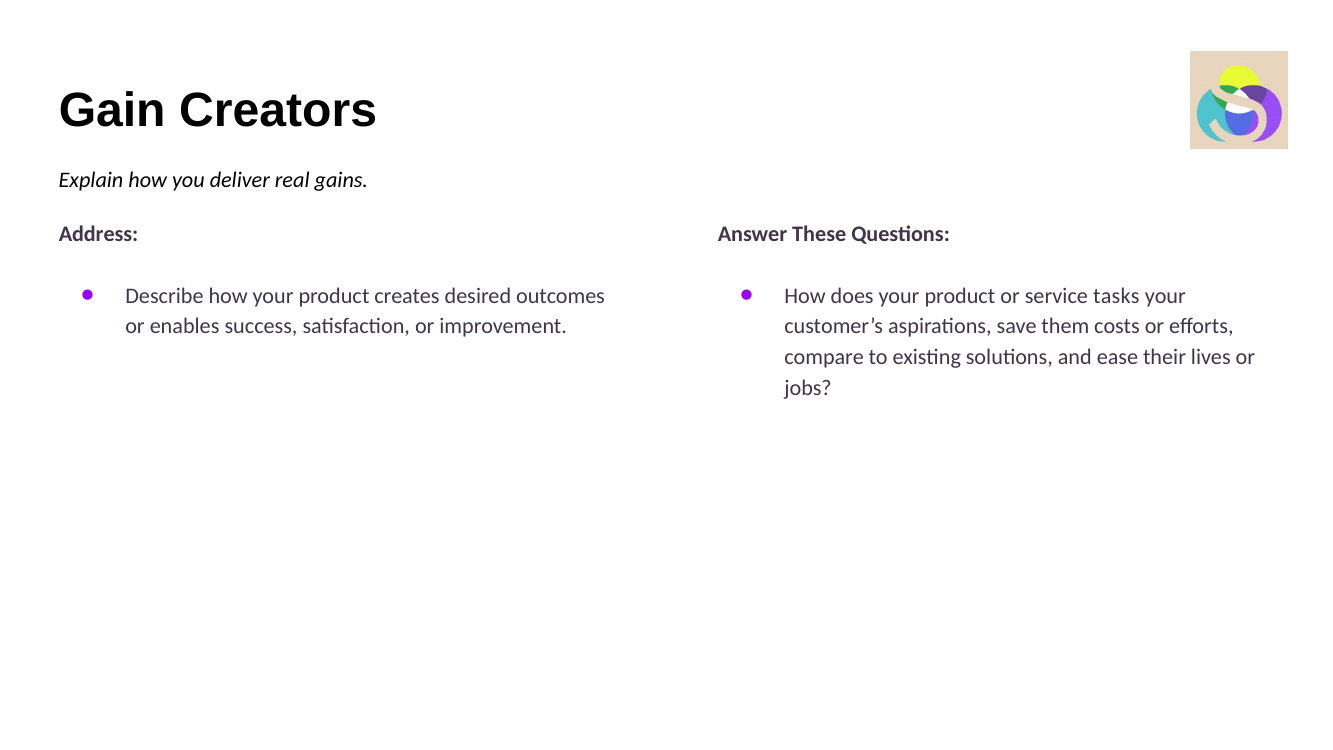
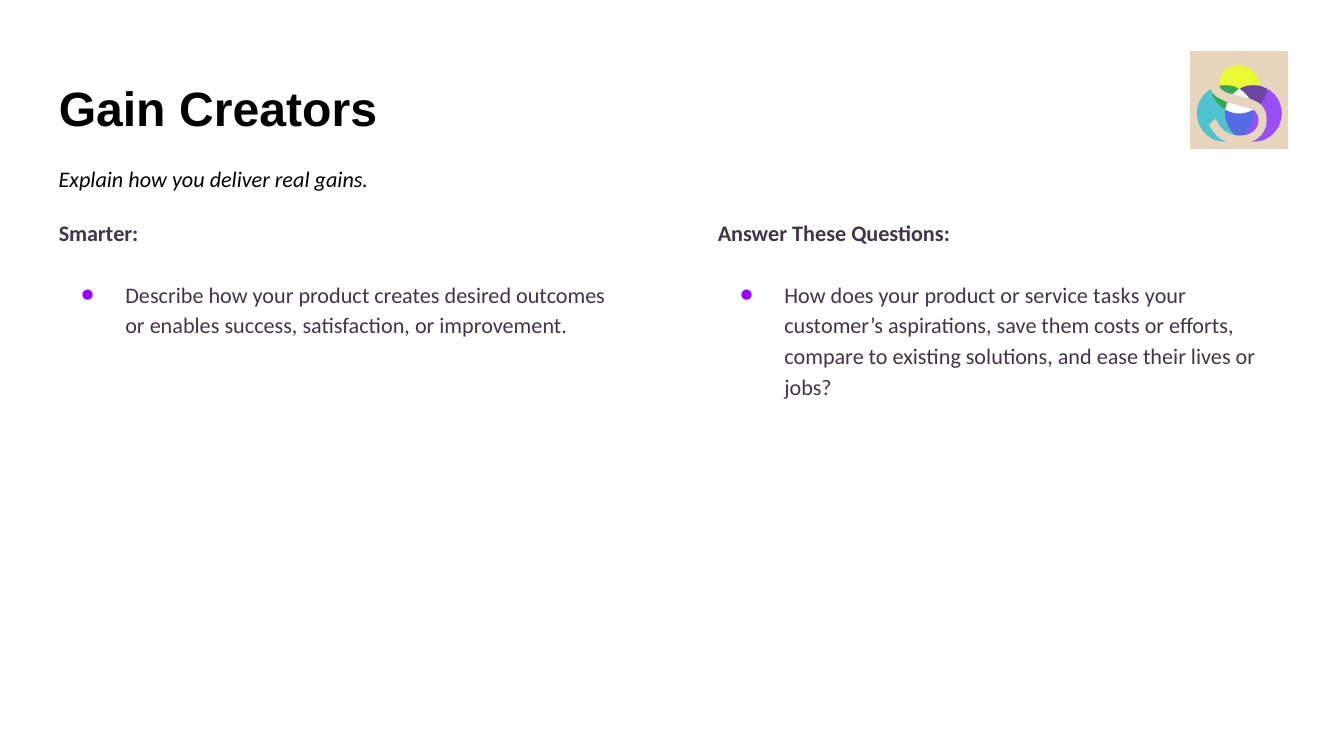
Address: Address -> Smarter (98, 234)
